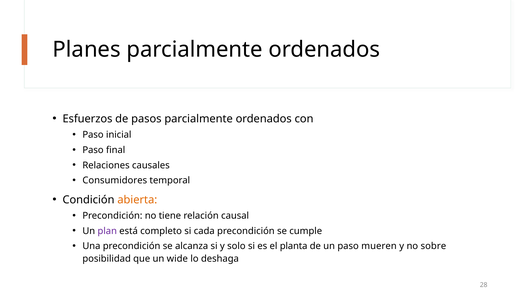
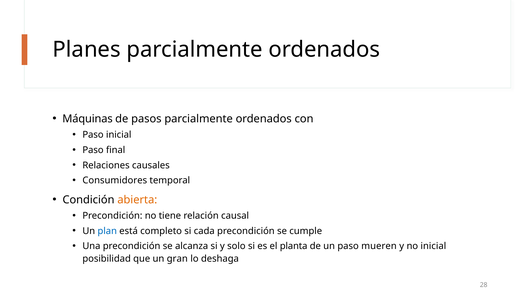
Esfuerzos: Esfuerzos -> Máquinas (88, 119)
plan colour: purple -> blue (107, 231)
no sobre: sobre -> inicial (433, 246)
wide: wide -> gran (177, 258)
